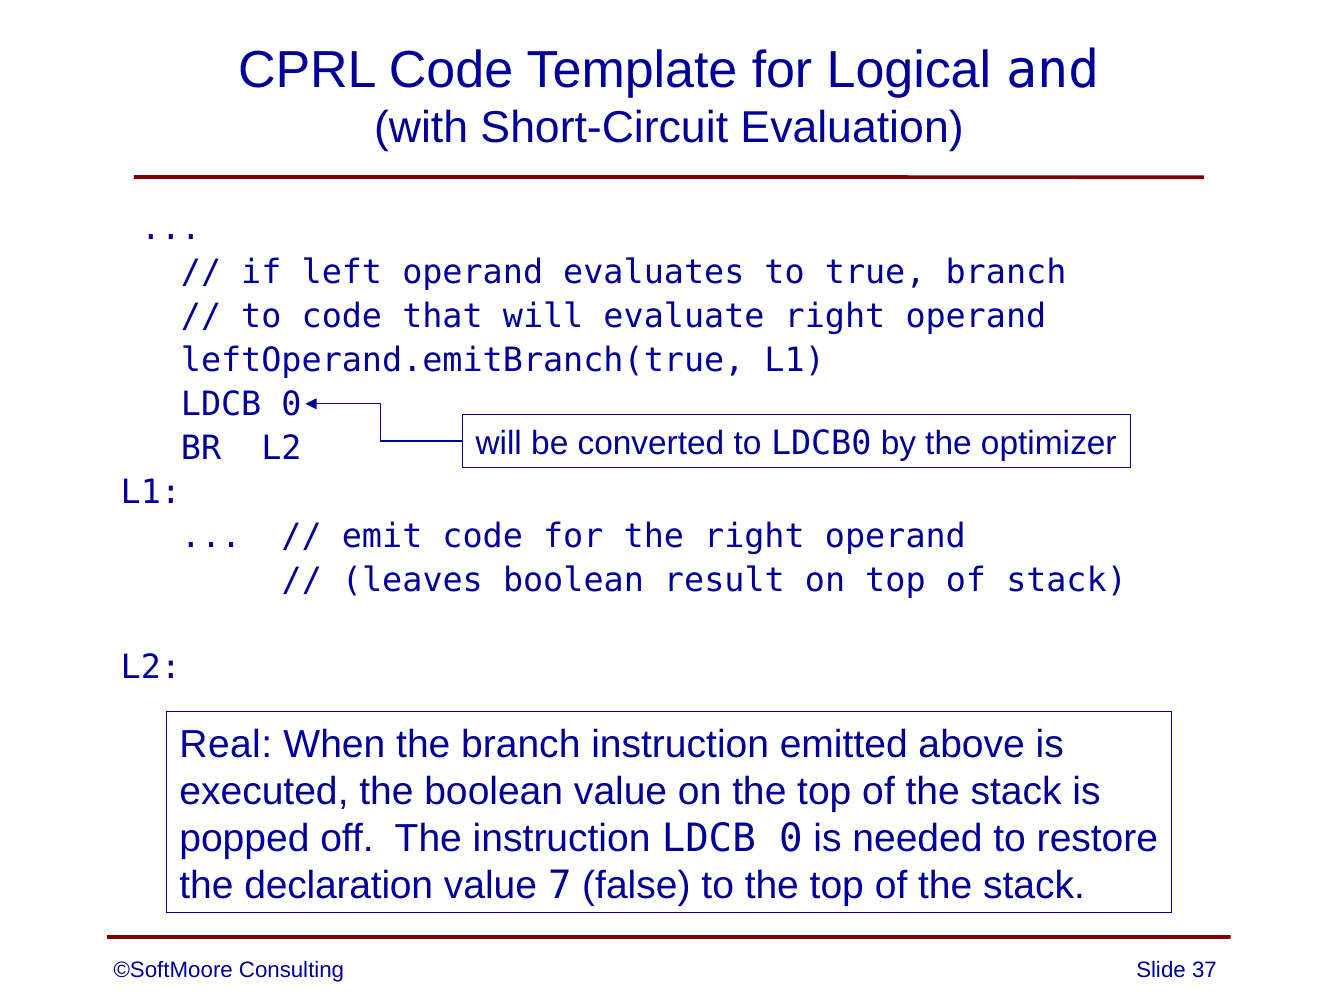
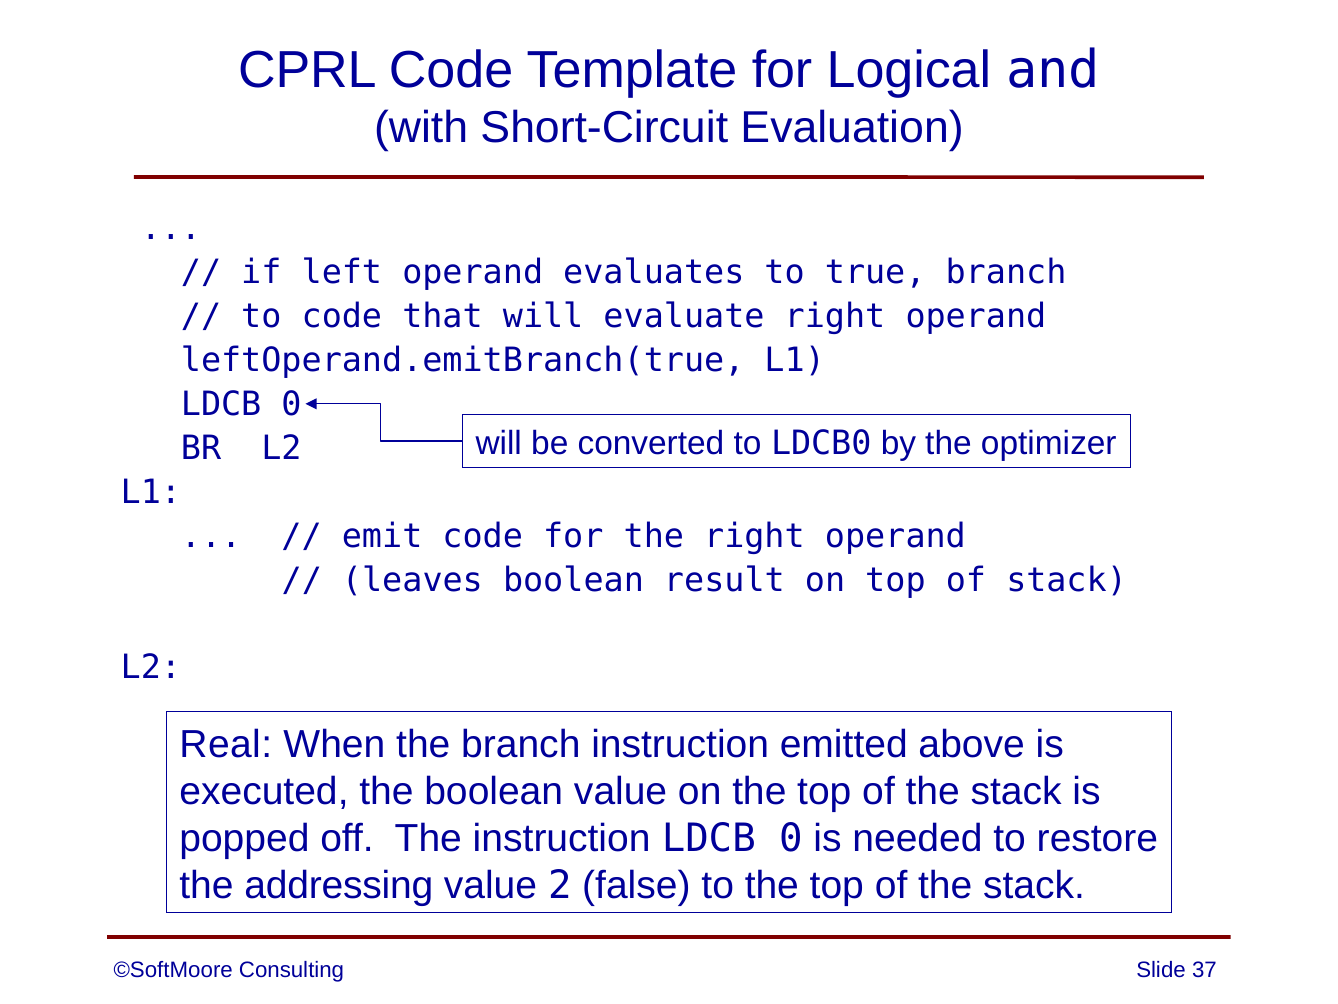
declaration: declaration -> addressing (339, 885)
7: 7 -> 2 (560, 885)
